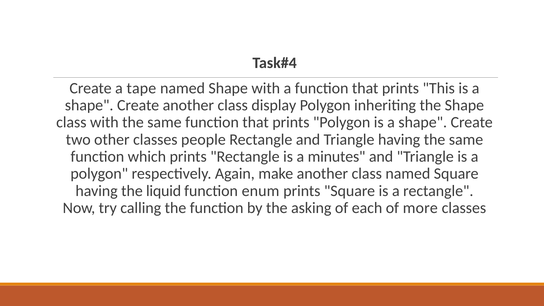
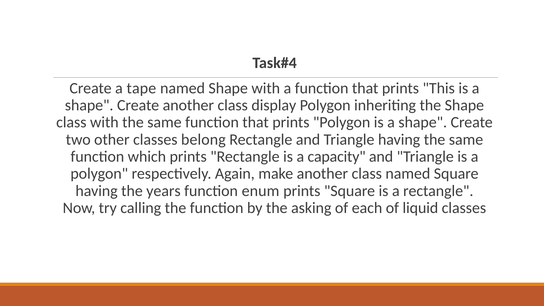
people: people -> belong (203, 139)
minutes: minutes -> capacity (337, 157)
liquid: liquid -> years (163, 191)
more: more -> liquid (420, 208)
